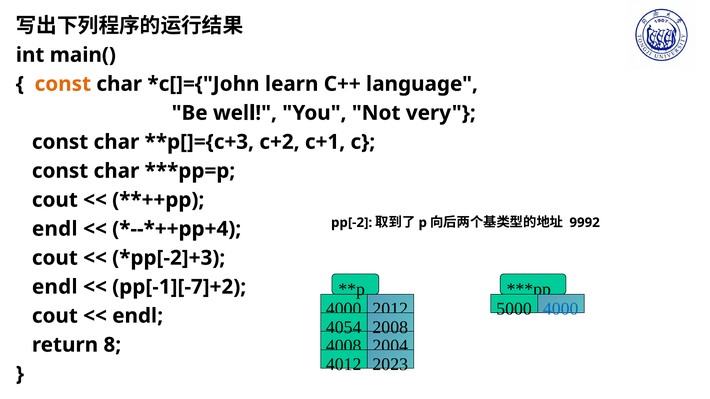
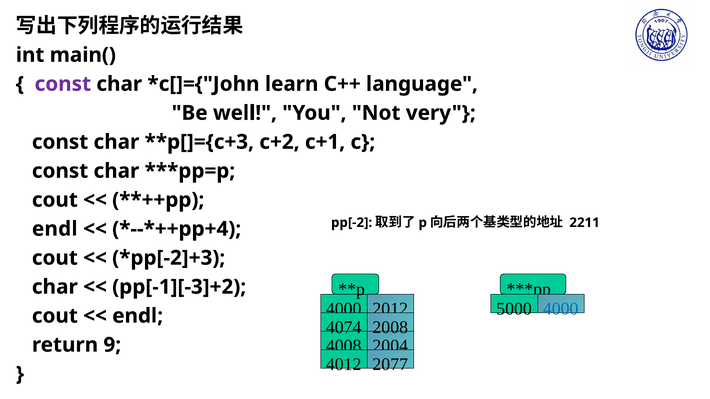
const colour: orange -> purple (63, 84)
9992: 9992 -> 2211 (585, 223)
endl: endl -> char (55, 287)
pp[-1][-7]+2: pp[-1][-7]+2 -> pp[-1][-3]+2 (179, 287)
4054: 4054 -> 4074 (344, 328)
8: 8 -> 9 (112, 345)
2023: 2023 -> 2077 (390, 365)
